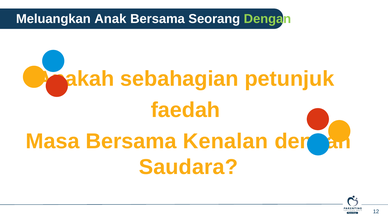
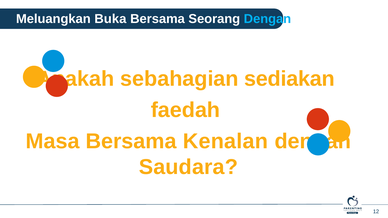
Meluangkan Anak: Anak -> Buka (110, 19)
Dengan colour: light green -> light blue (267, 19)
petunjuk: petunjuk -> sediakan (290, 79)
